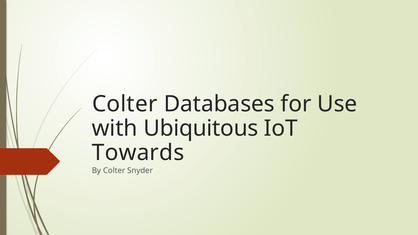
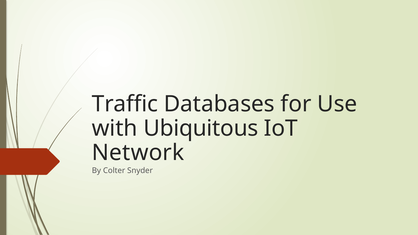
Colter: Colter -> Traffic (125, 104)
Towards: Towards -> Network (138, 153)
